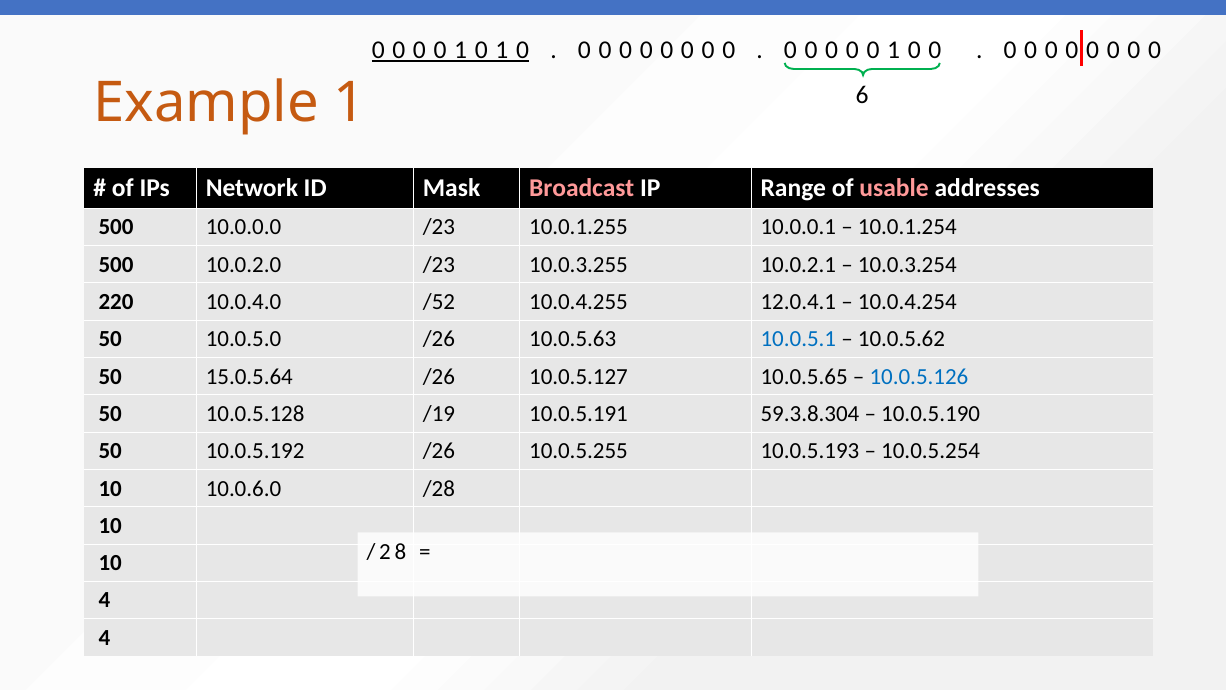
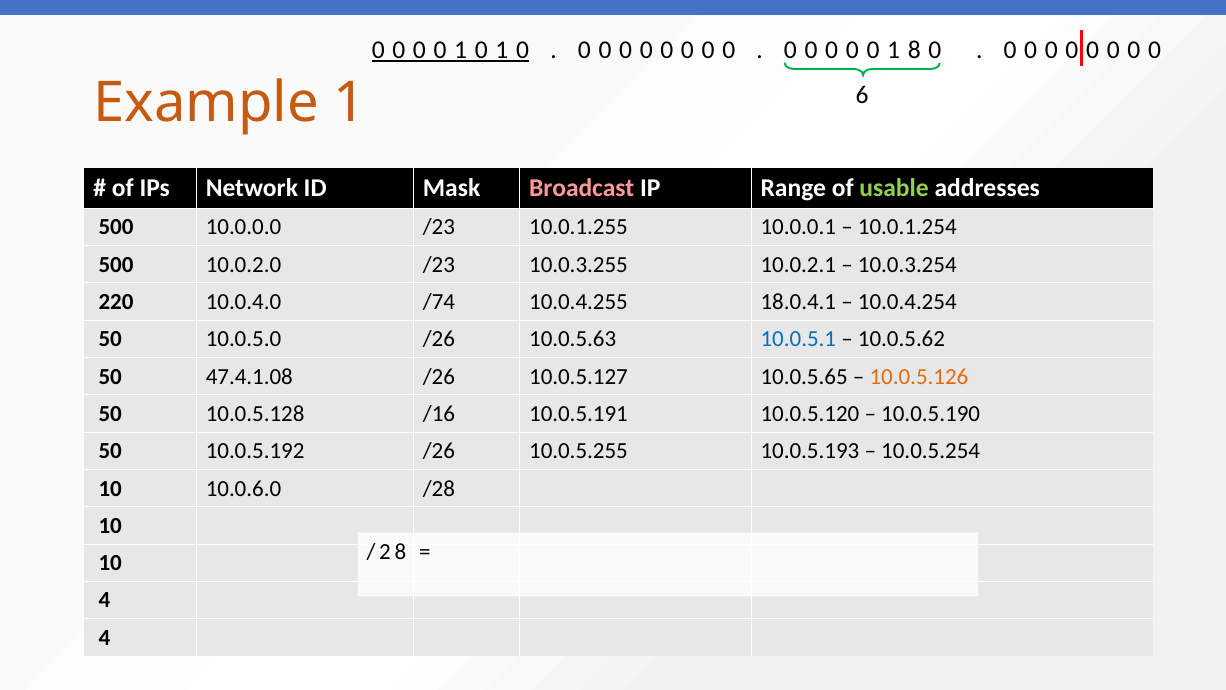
0: 0 -> 8 (914, 50)
usable colour: pink -> light green (894, 188)
/52: /52 -> /74 (439, 302)
12.0.4.1: 12.0.4.1 -> 18.0.4.1 (798, 302)
15.0.5.64: 15.0.5.64 -> 47.4.1.08 (249, 376)
10.0.5.126 colour: blue -> orange (919, 376)
/19: /19 -> /16 (439, 414)
59.3.8.304: 59.3.8.304 -> 10.0.5.120 (810, 414)
